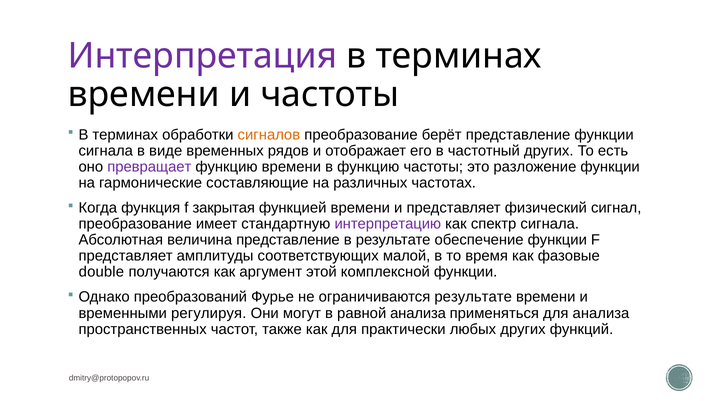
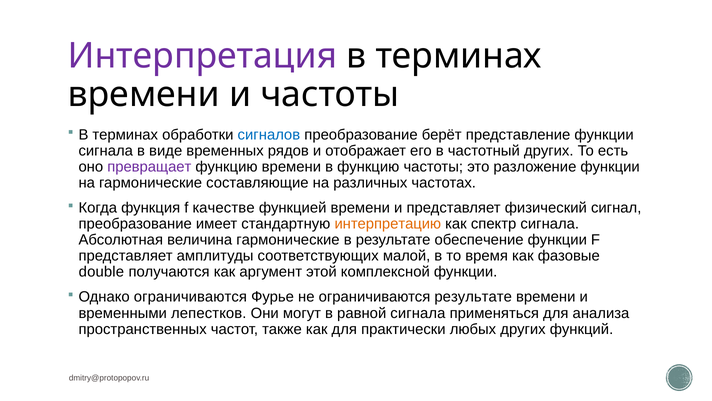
сигналов colour: orange -> blue (269, 135)
закрытая: закрытая -> качестве (224, 208)
интерпретацию colour: purple -> orange (388, 224)
величина представление: представление -> гармонические (288, 240)
Однако преобразований: преобразований -> ограничиваются (190, 297)
регулируя: регулируя -> лепестков (209, 313)
равной анализа: анализа -> сигнала (418, 313)
